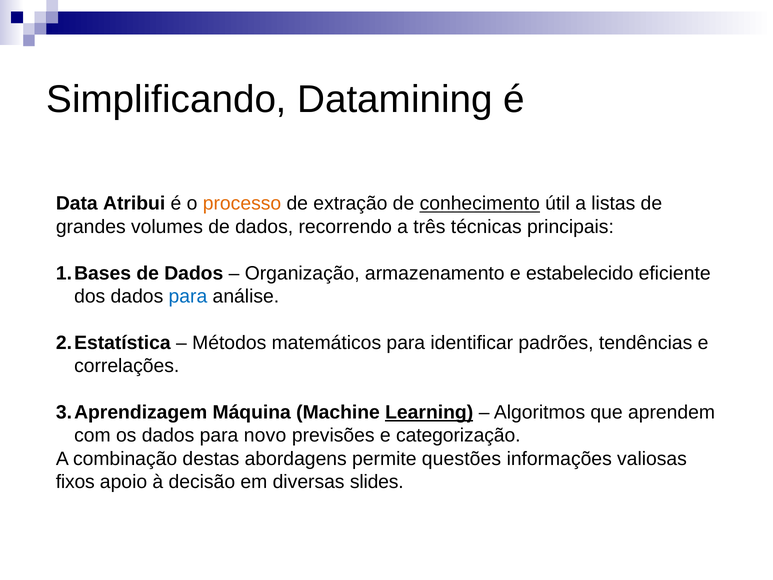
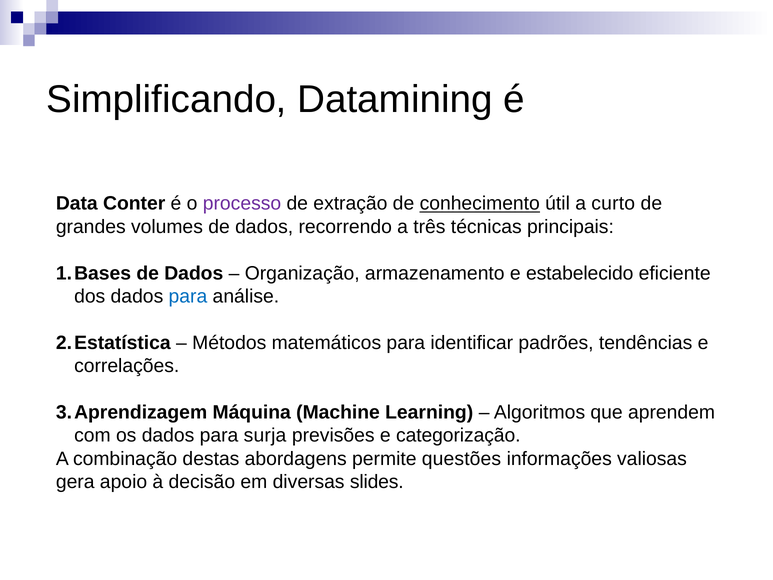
Atribui: Atribui -> Conter (134, 204)
processo colour: orange -> purple (242, 204)
listas: listas -> curto (613, 204)
Learning underline: present -> none (429, 412)
novo: novo -> surja (265, 435)
fixos: fixos -> gera (75, 482)
